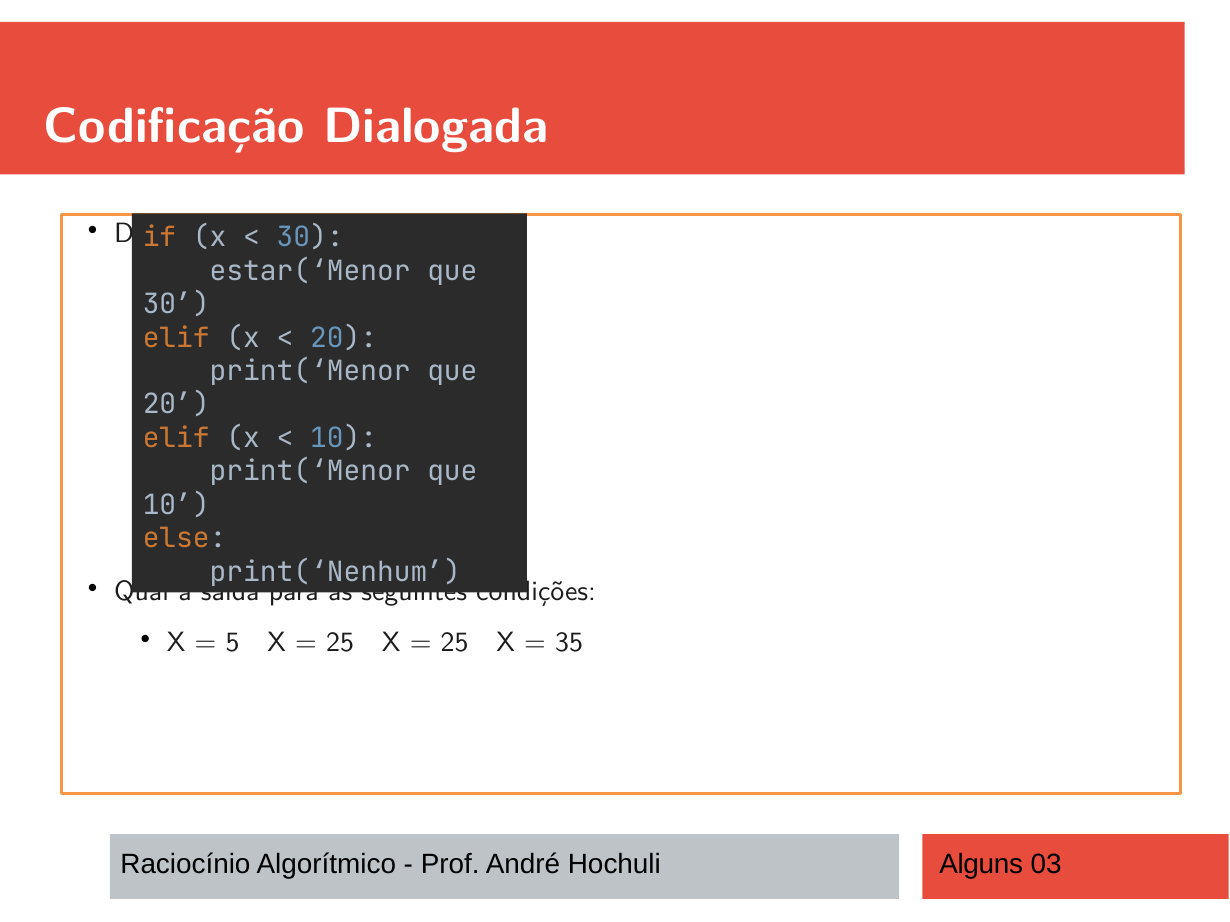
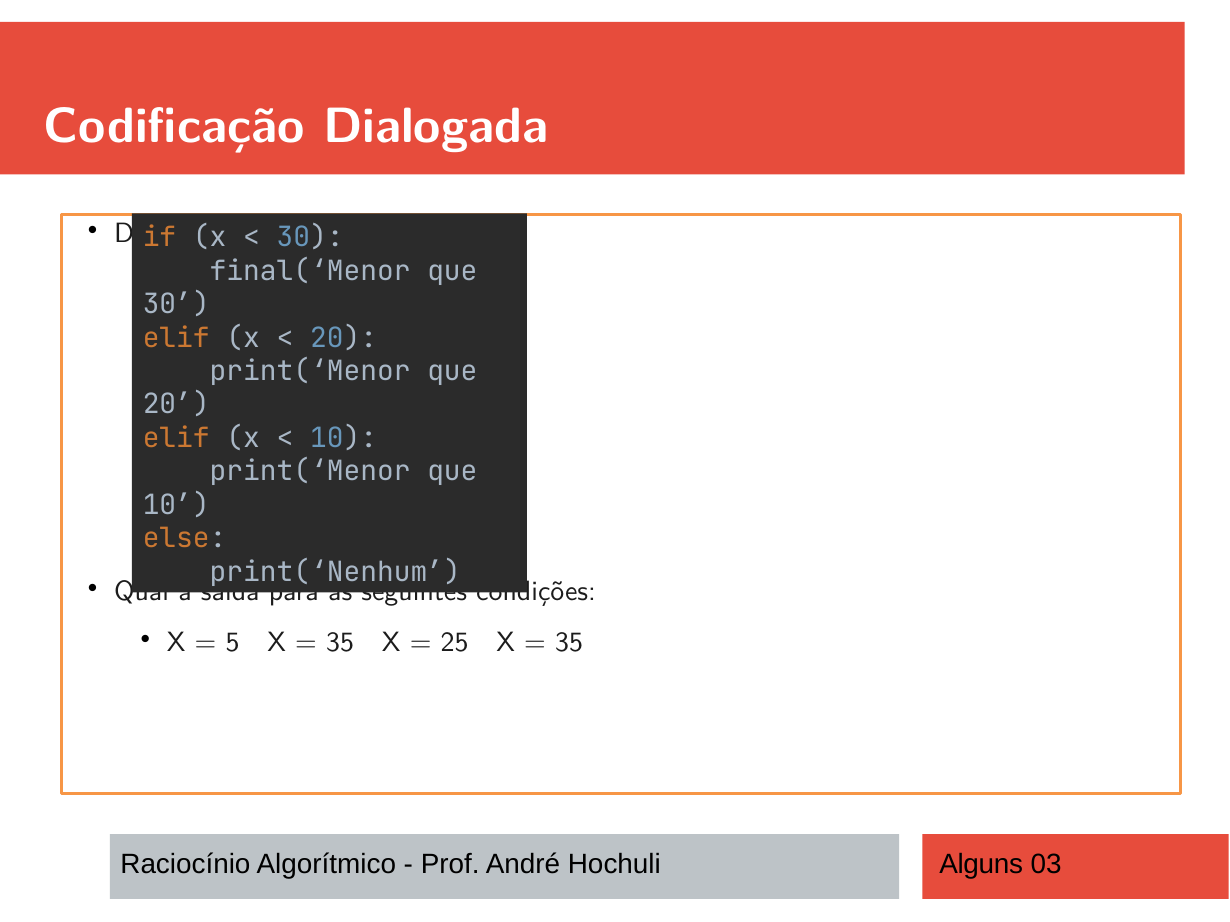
estar(‘Menor: estar(‘Menor -> final(‘Menor (310, 271)
25: 25 -> 35 (340, 642)
